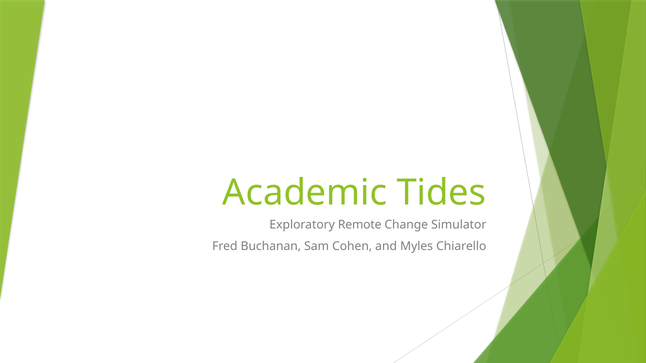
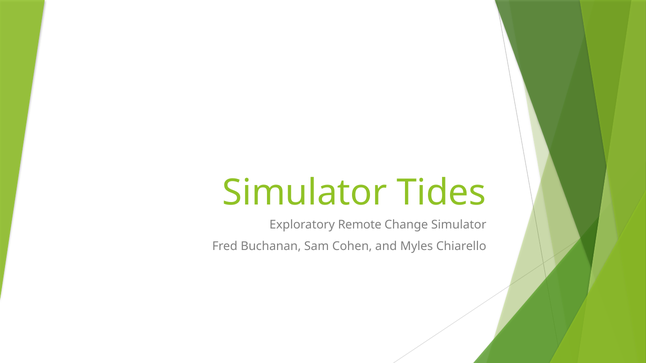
Academic: Academic -> Simulator (305, 193)
